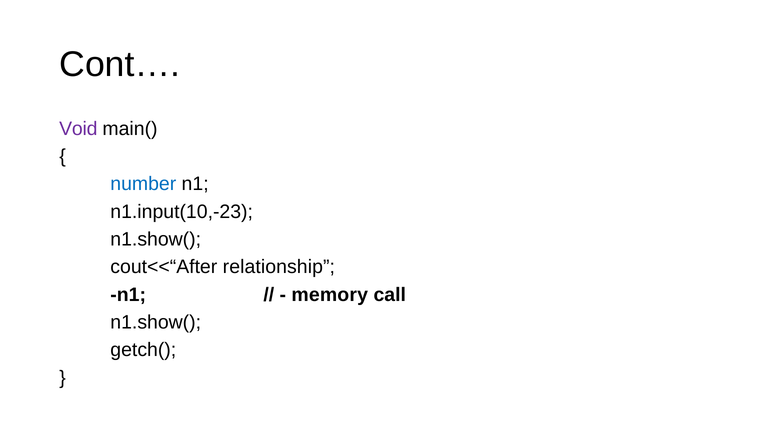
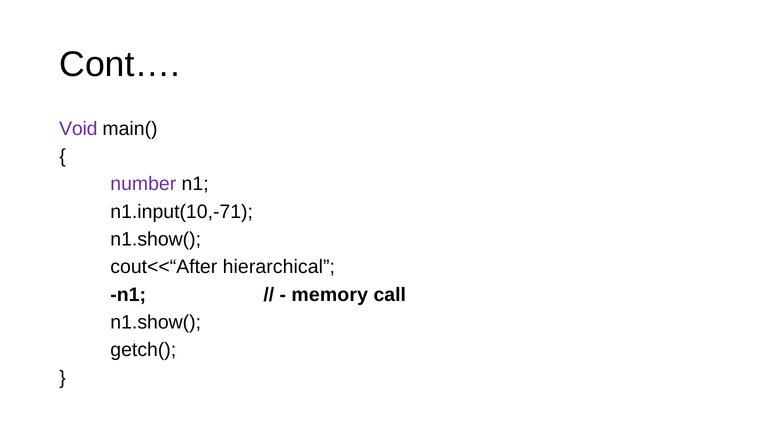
number colour: blue -> purple (143, 184)
n1.input(10,-23: n1.input(10,-23 -> n1.input(10,-71 (182, 212)
relationship: relationship -> hierarchical (279, 267)
